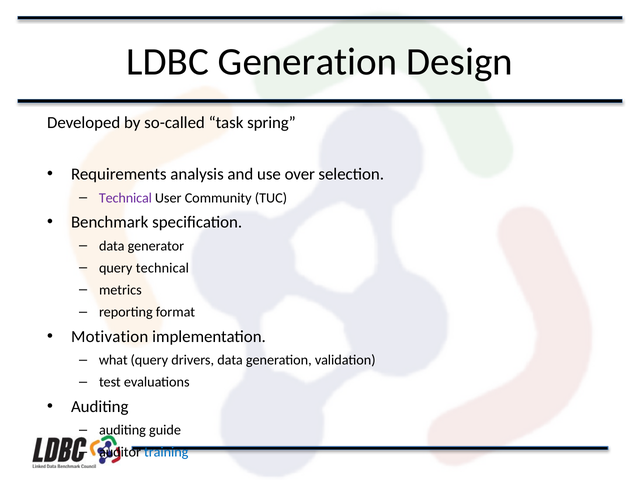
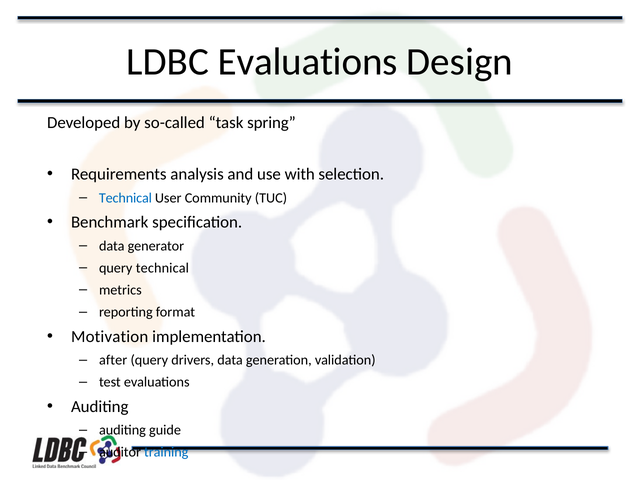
LDBC Generation: Generation -> Evaluations (308, 62)
over: over -> with (300, 174)
Technical colour: purple -> blue (125, 198)
what: what -> after (113, 360)
